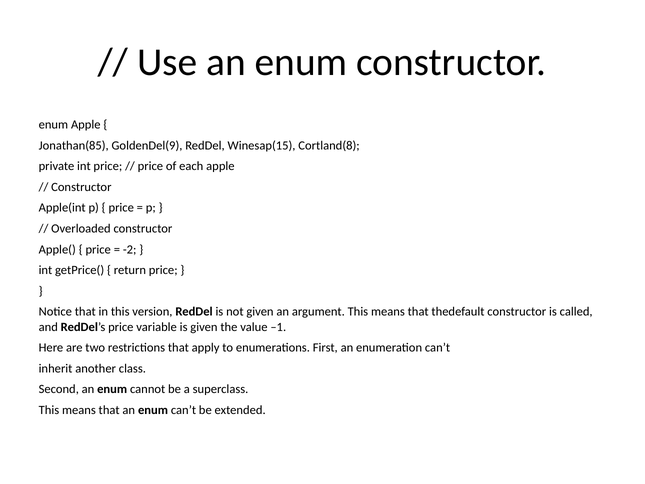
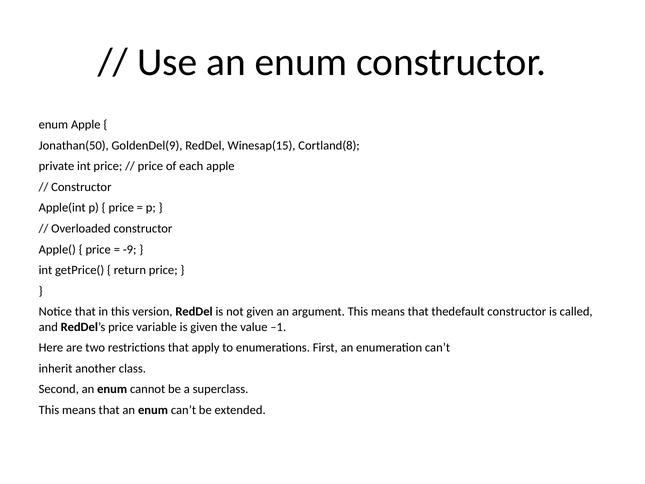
Jonathan(85: Jonathan(85 -> Jonathan(50 (74, 145)
-2: -2 -> -9 (130, 249)
